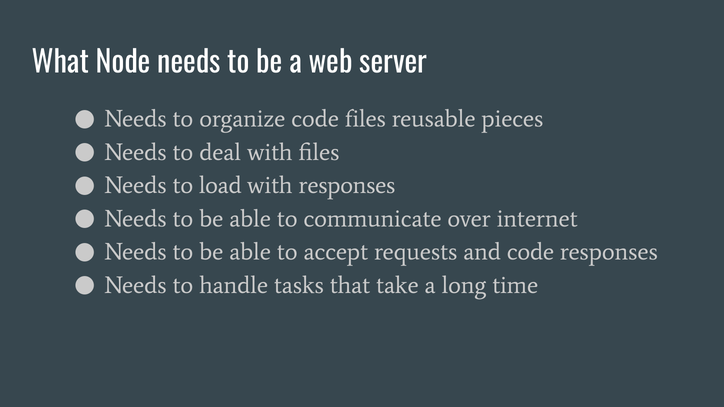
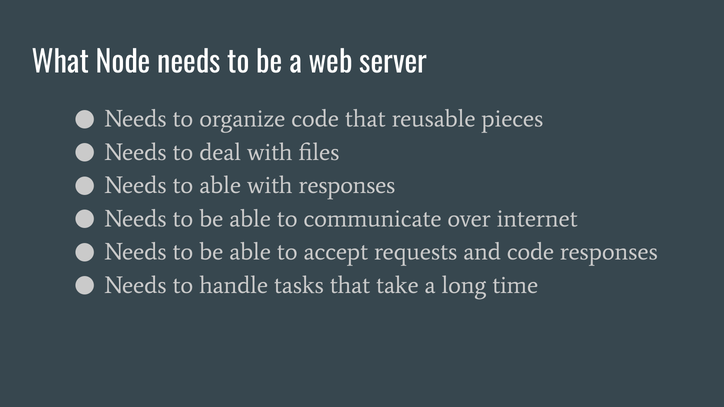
code files: files -> that (365, 119)
to load: load -> able (220, 186)
